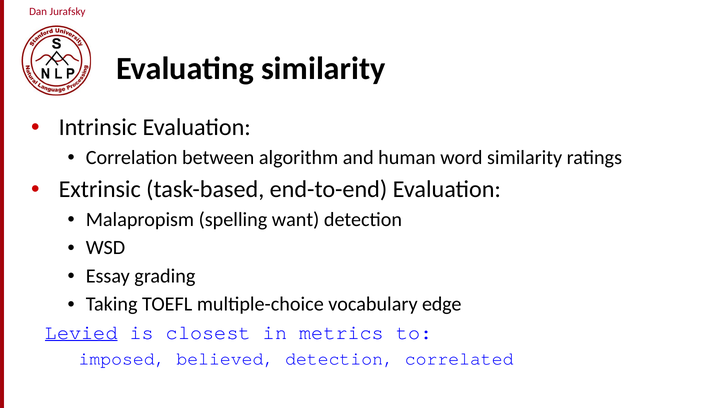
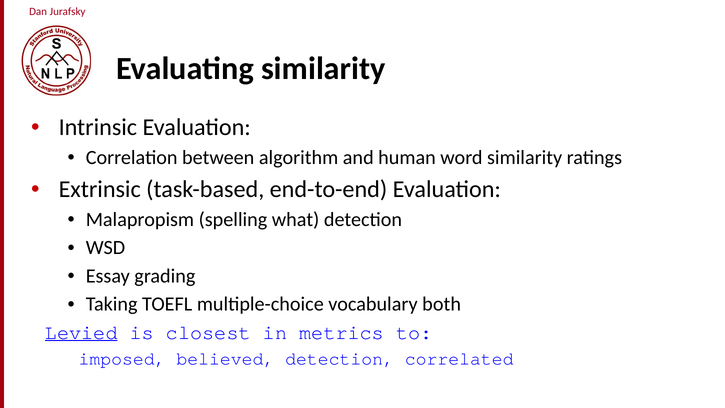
want: want -> what (296, 219)
edge: edge -> both (442, 304)
